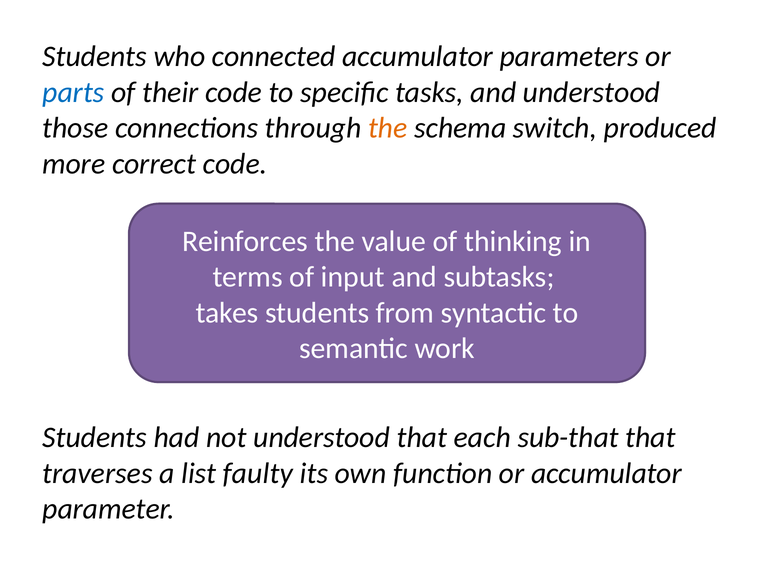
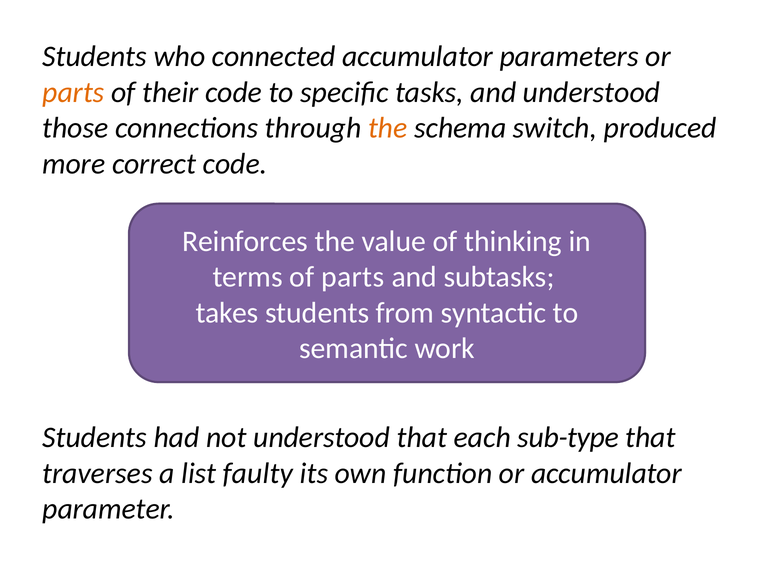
parts colour: blue -> orange (73, 92)
of input: input -> parts (353, 277)
sub-that: sub-that -> sub-type (568, 437)
